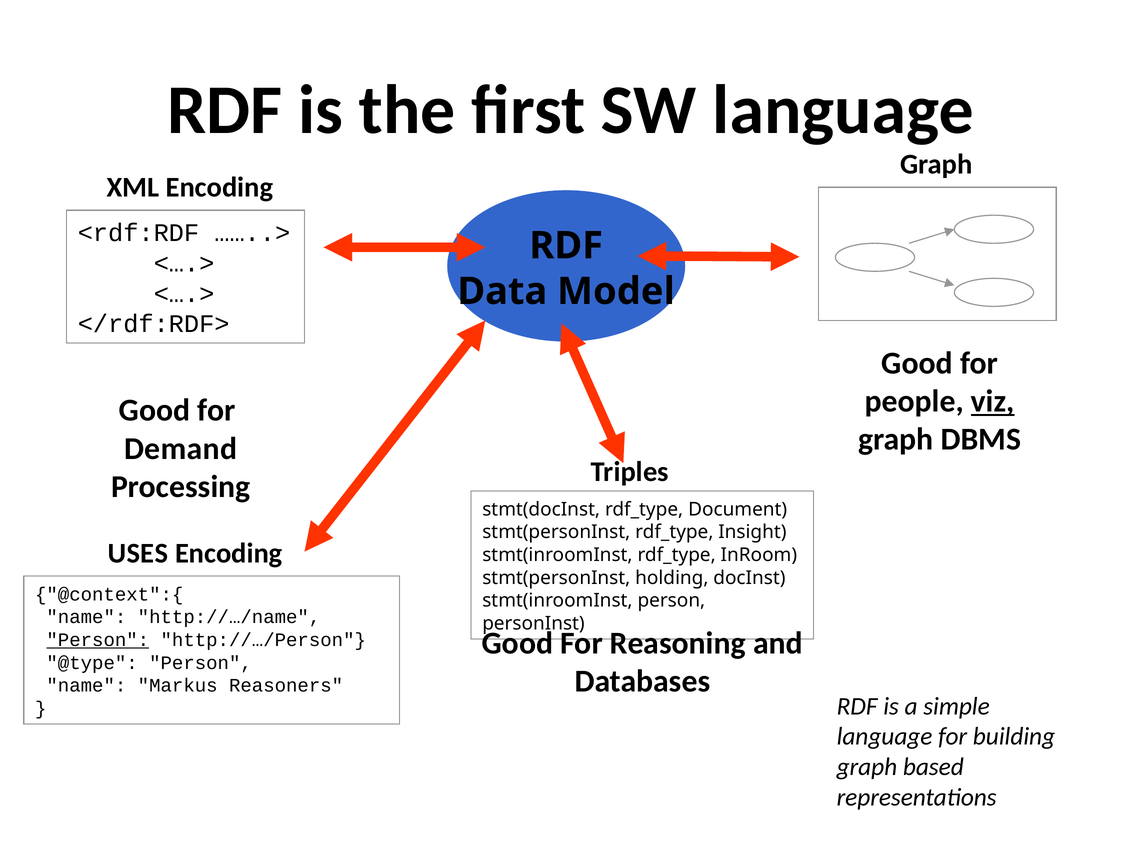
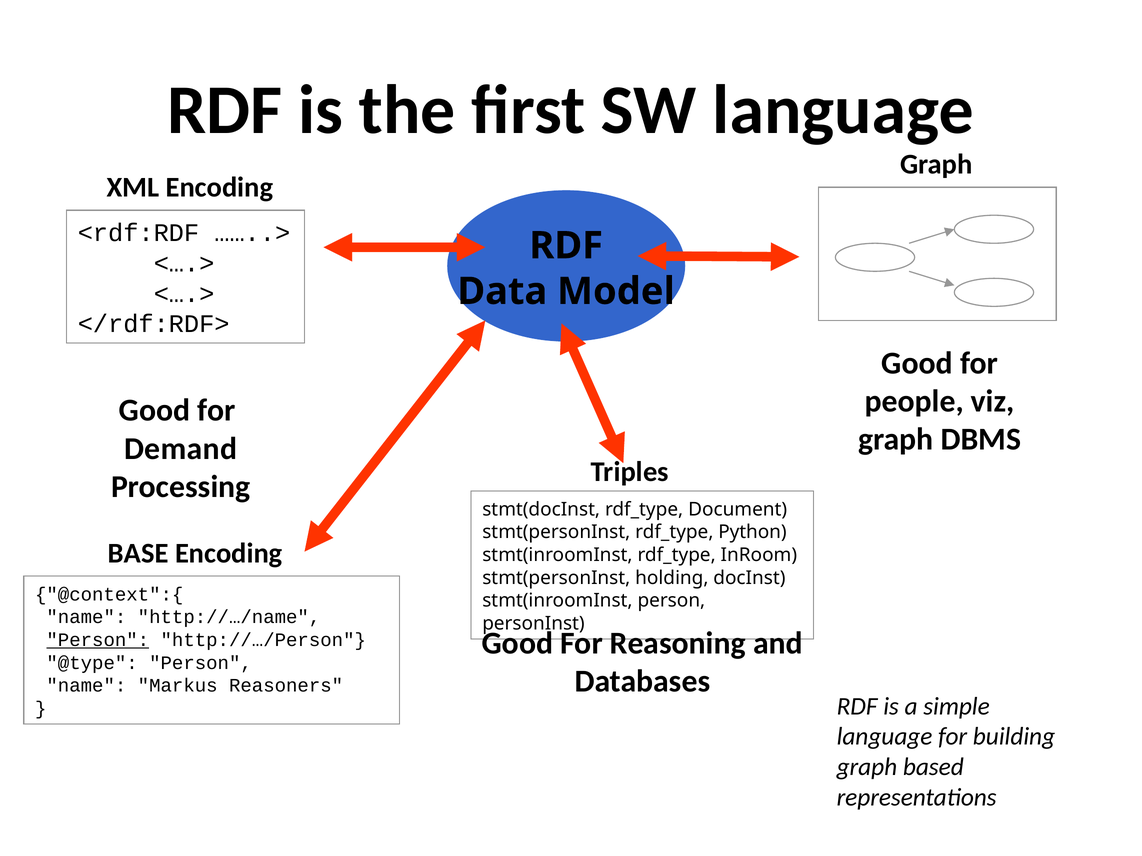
viz underline: present -> none (993, 402)
Insight: Insight -> Python (752, 532)
USES: USES -> BASE (138, 554)
